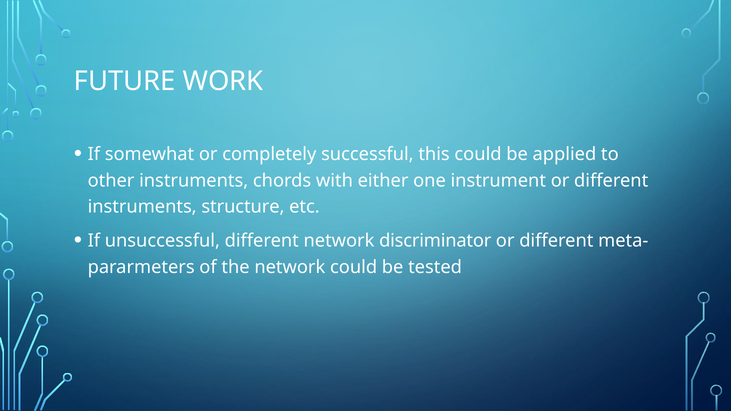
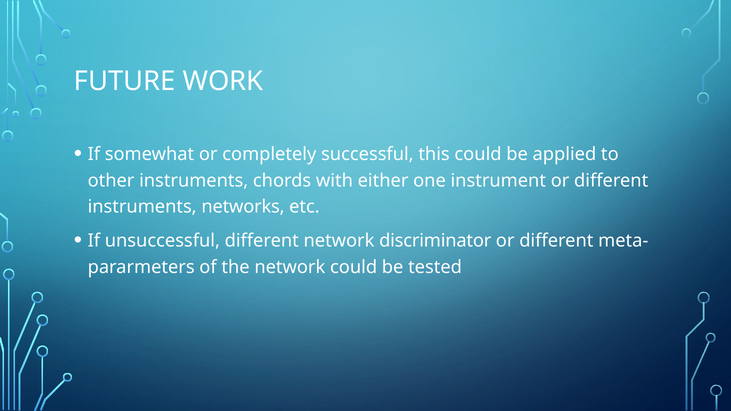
structure: structure -> networks (243, 207)
